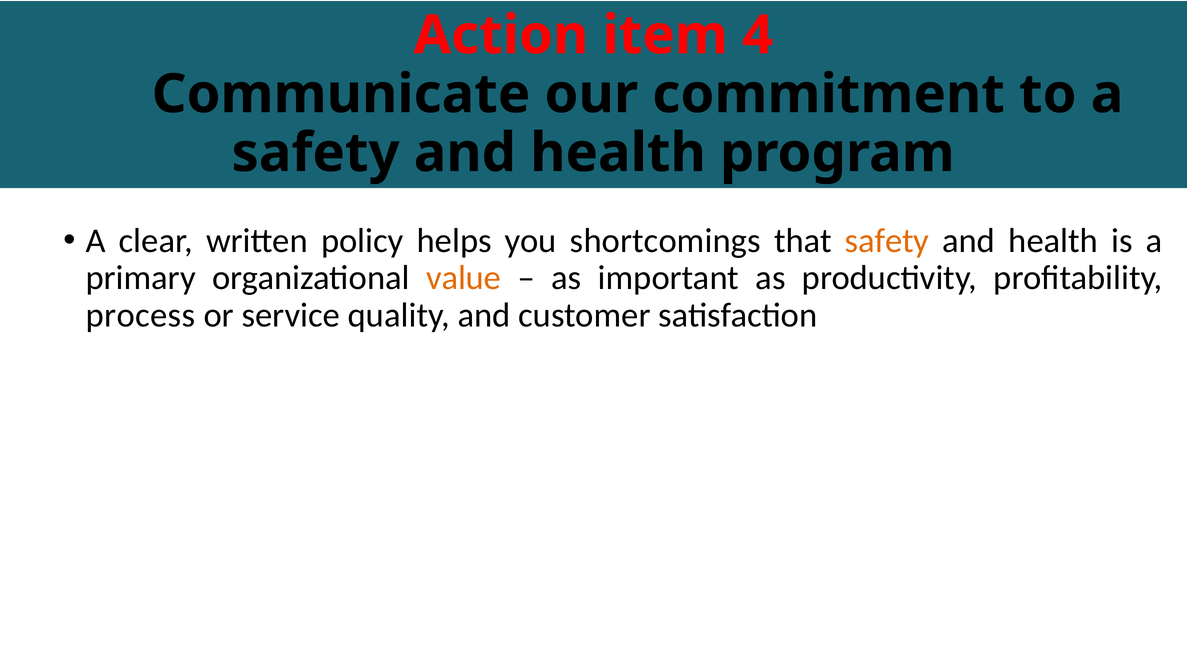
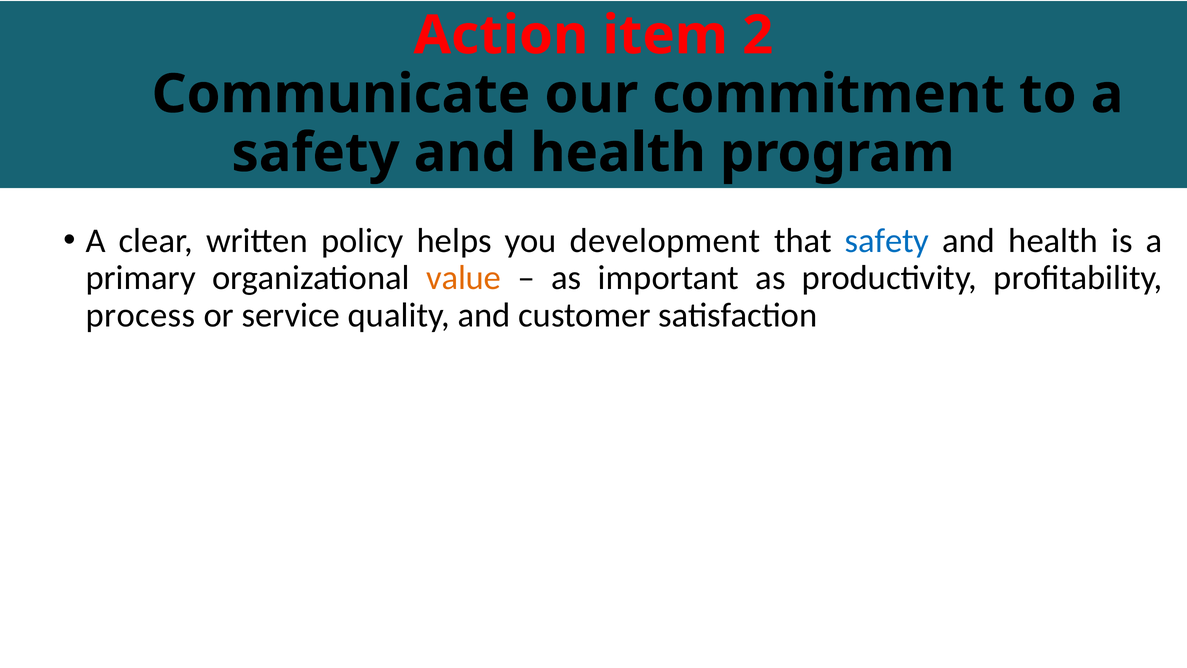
4: 4 -> 2 (758, 35)
shortcomings: shortcomings -> development (665, 241)
safety colour: orange -> blue (887, 241)
